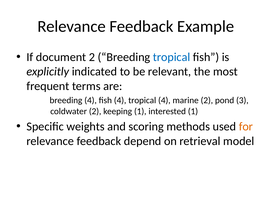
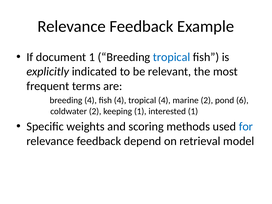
document 2: 2 -> 1 (92, 57)
3: 3 -> 6 (242, 100)
for colour: orange -> blue (246, 127)
